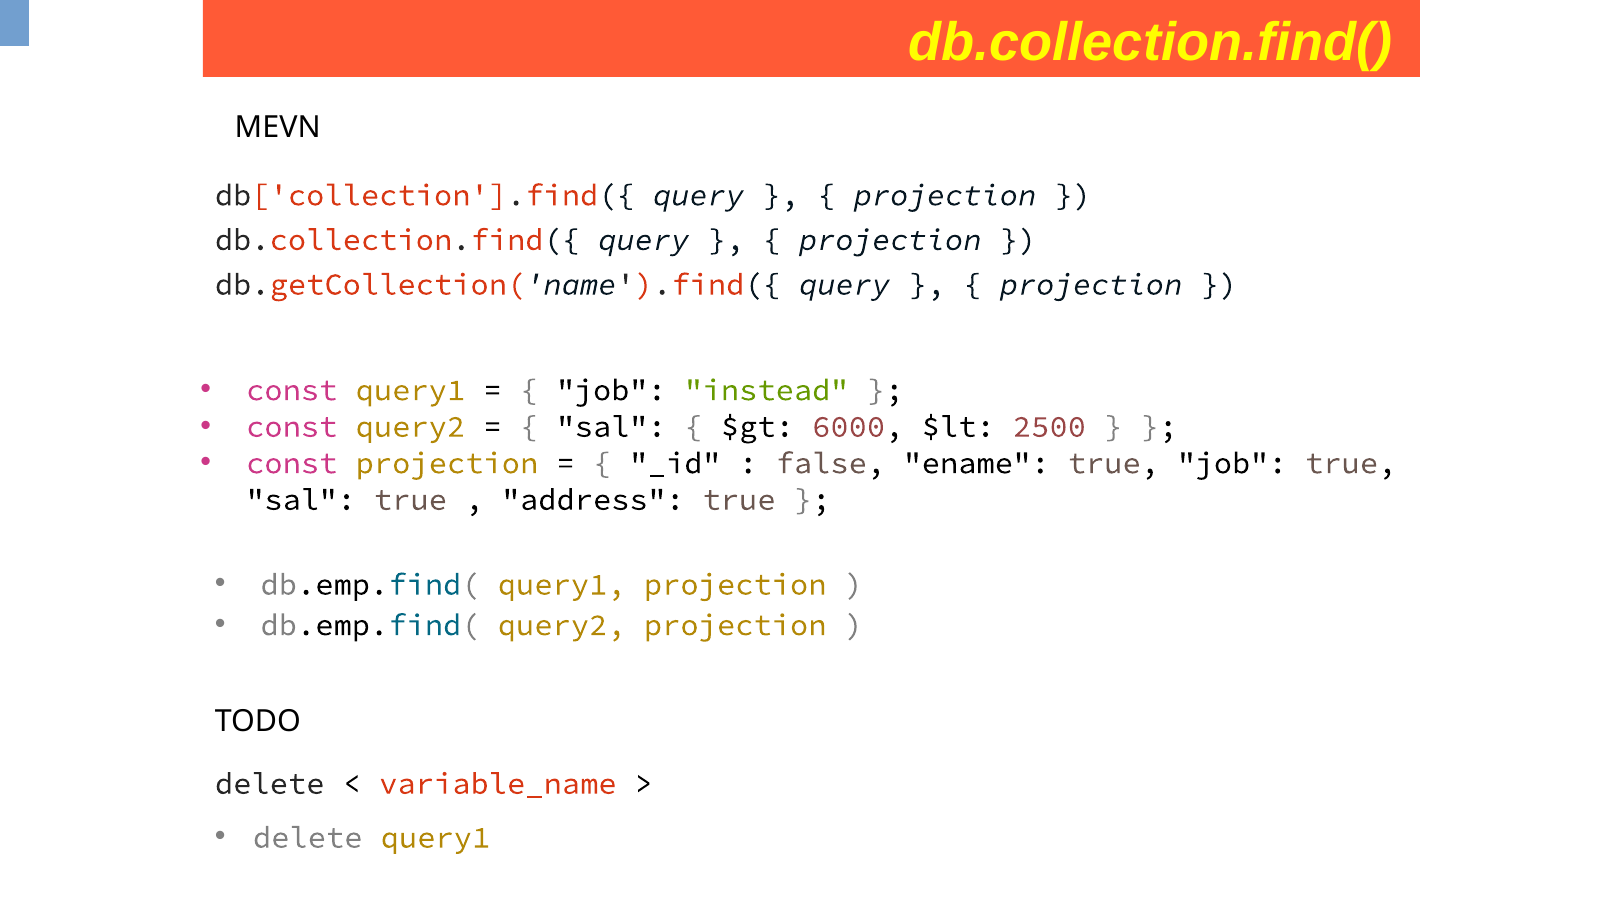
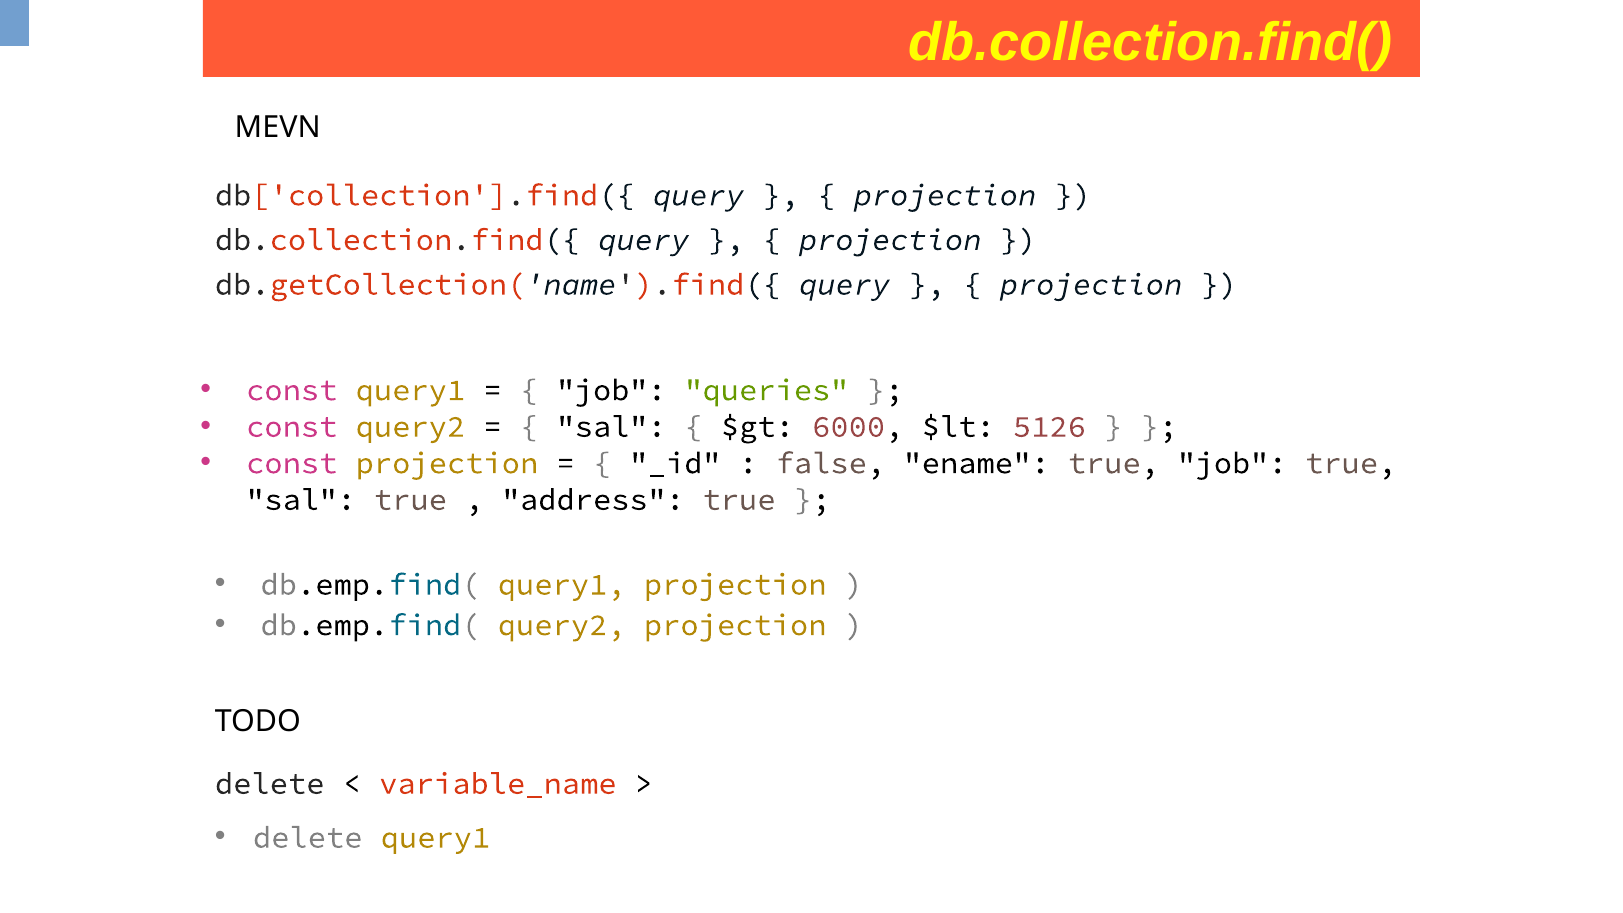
instead: instead -> queries (766, 390)
2500: 2500 -> 5126 (1049, 427)
